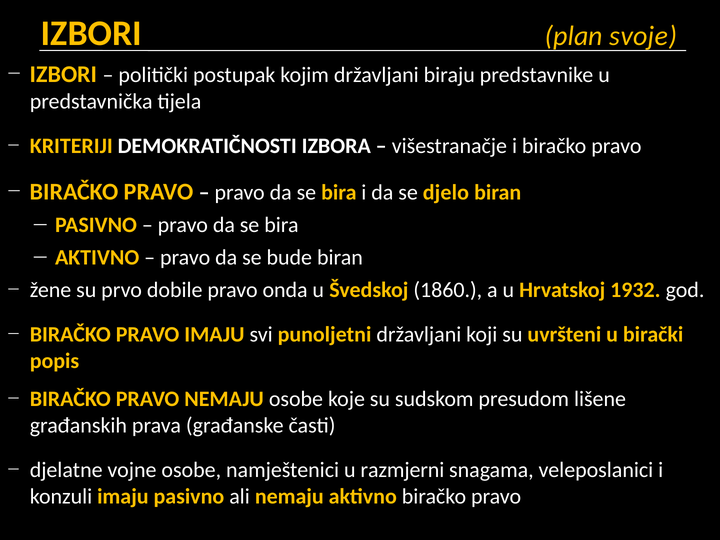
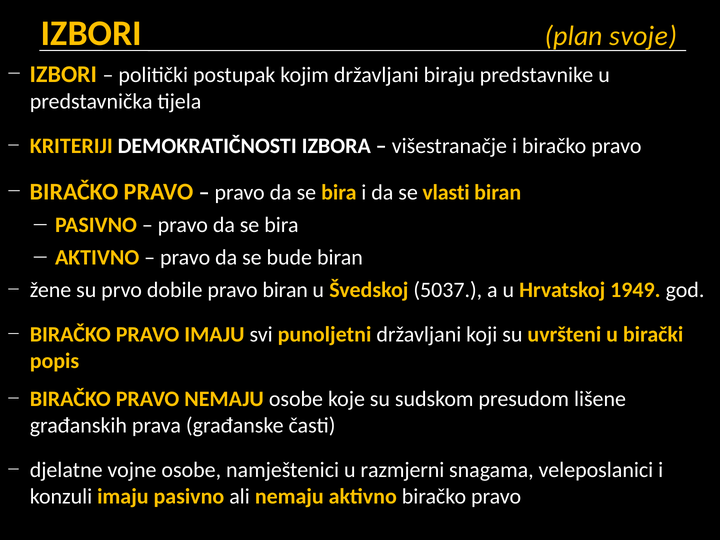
djelo: djelo -> vlasti (446, 192)
pravo onda: onda -> biran (285, 290)
1860: 1860 -> 5037 (448, 290)
1932: 1932 -> 1949 (635, 290)
